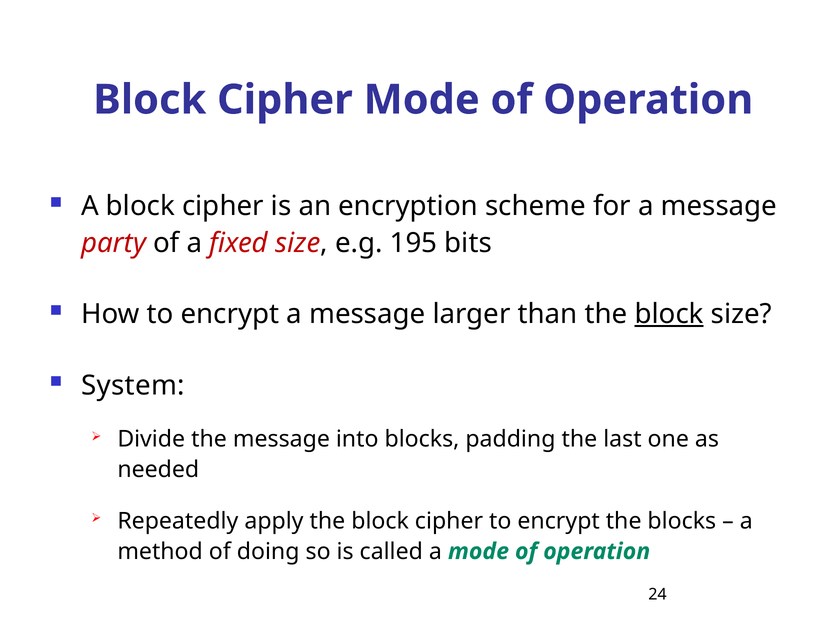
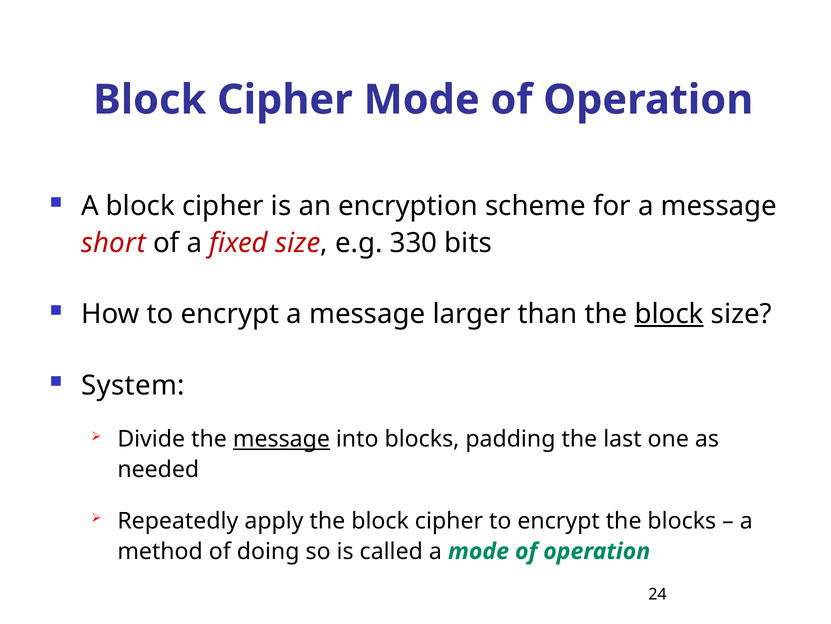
party: party -> short (113, 243)
195: 195 -> 330 (413, 243)
message underline: none -> present (281, 439)
